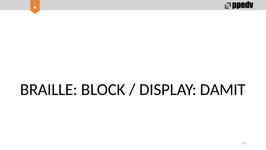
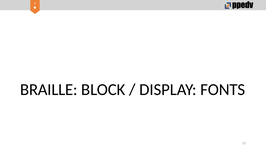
DAMIT: DAMIT -> FONTS (223, 89)
